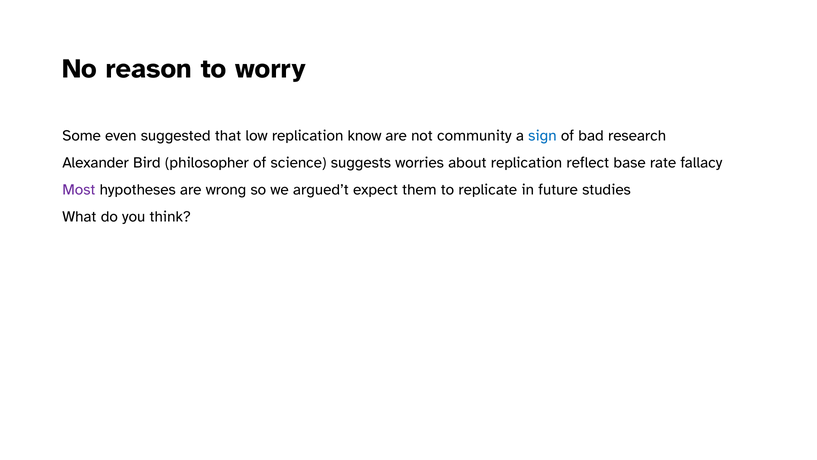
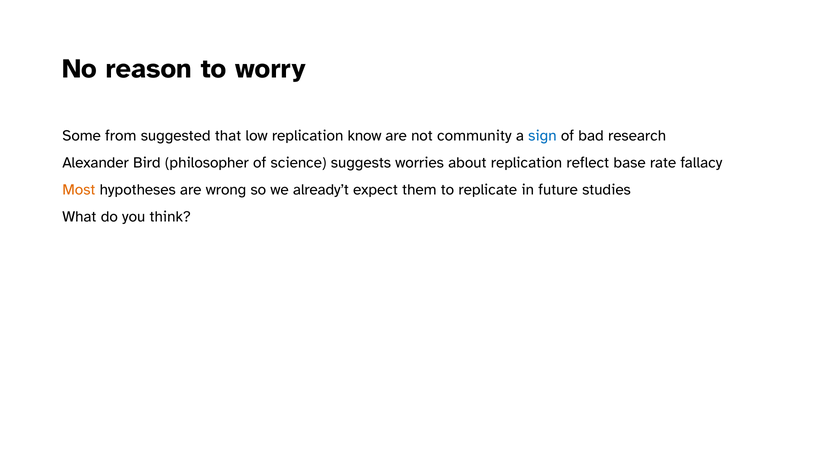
even: even -> from (121, 136)
Most colour: purple -> orange (79, 189)
argued’t: argued’t -> already’t (321, 189)
